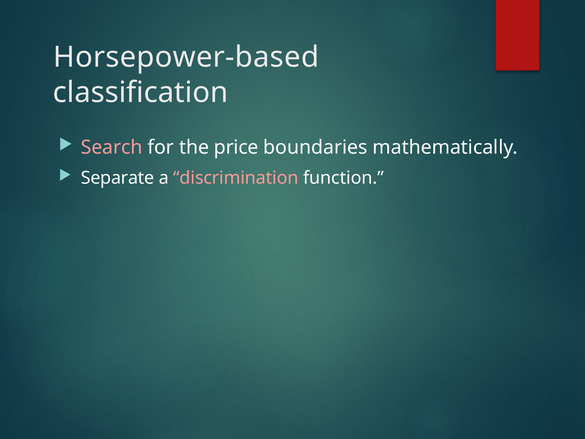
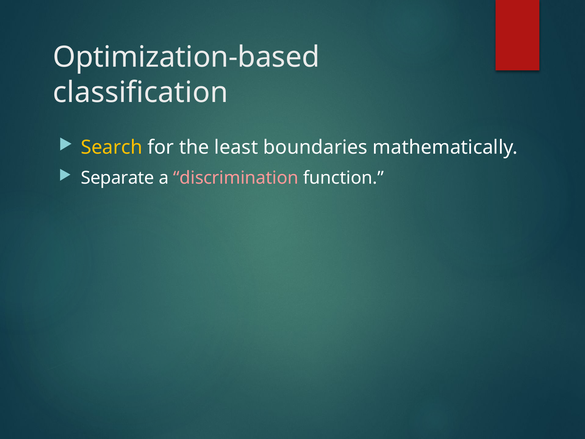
Horsepower-based: Horsepower-based -> Optimization-based (186, 57)
Search colour: pink -> yellow (112, 147)
price: price -> least (236, 147)
